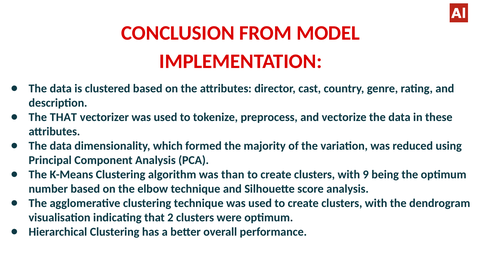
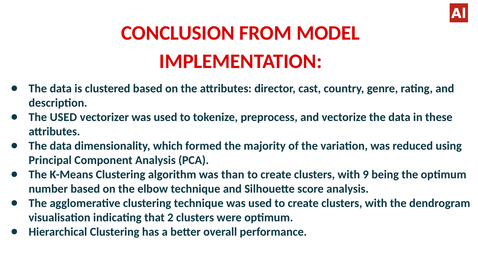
The THAT: THAT -> USED (63, 117)
